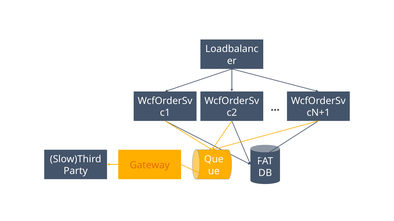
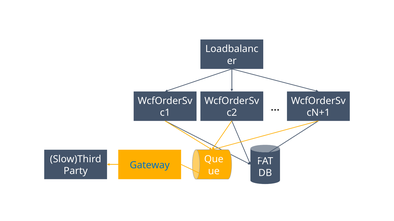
Gateway colour: orange -> blue (150, 166)
